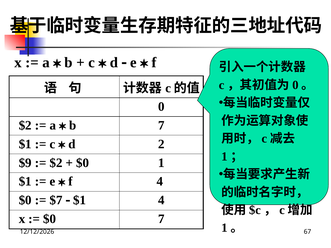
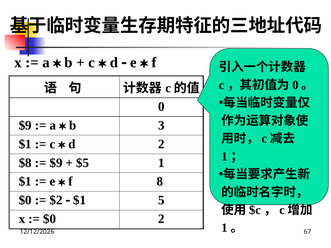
$2: $2 -> $9 (25, 125)
b 7: 7 -> 3 (161, 125)
$9: $9 -> $8 (25, 163)
$2: $2 -> $9 (56, 163)
$0: $0 -> $5 (83, 163)
f 4: 4 -> 8 (160, 182)
$7: $7 -> $2 (56, 200)
$1 4: 4 -> 5 (161, 200)
$0 7: 7 -> 2 (161, 219)
